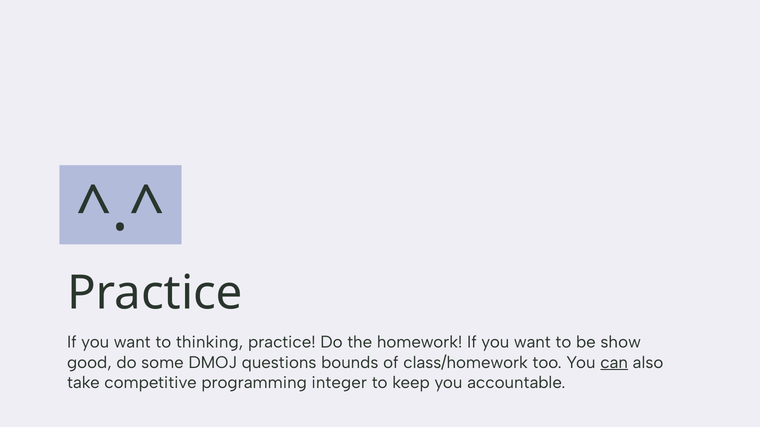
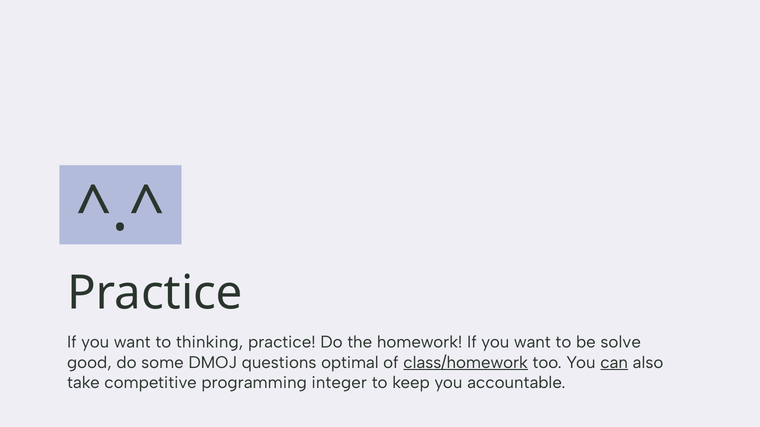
show: show -> solve (621, 343)
bounds: bounds -> optimal (350, 363)
class/homework underline: none -> present (466, 363)
